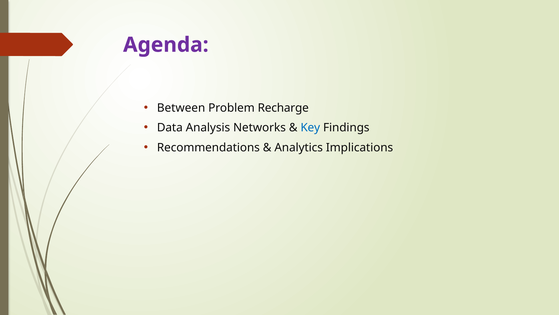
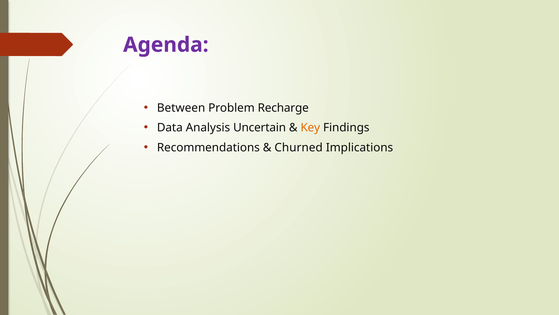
Networks: Networks -> Uncertain (260, 128)
Key colour: blue -> orange (310, 128)
Analytics: Analytics -> Churned (299, 147)
